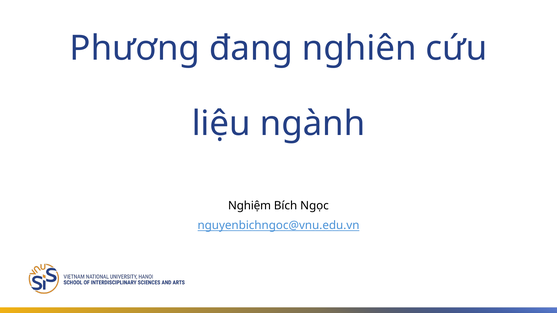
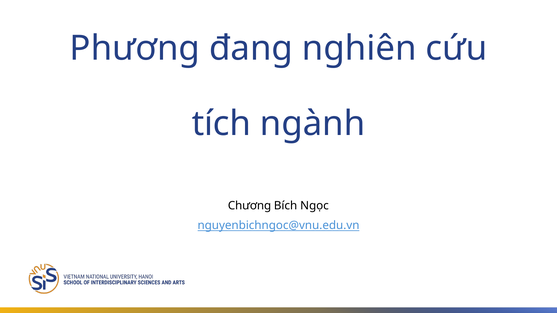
liệu: liệu -> tích (221, 124)
Nghiệm: Nghiệm -> Chương (250, 206)
